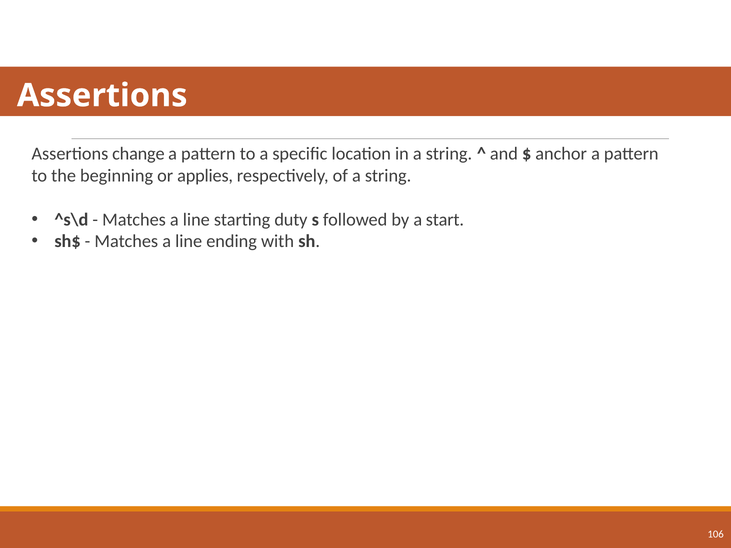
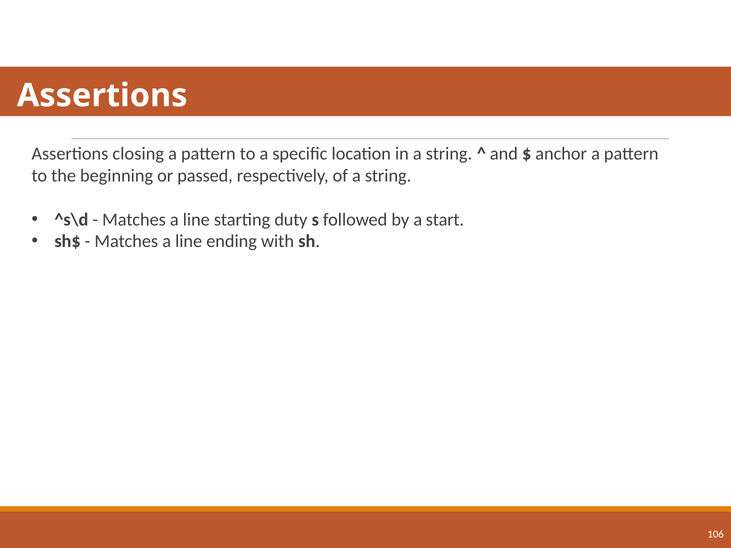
change: change -> closing (138, 154)
applies: applies -> passed (205, 176)
